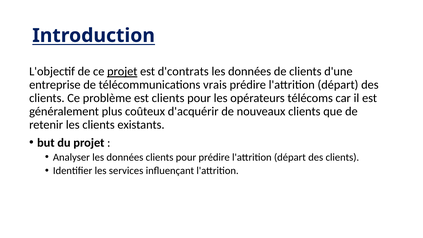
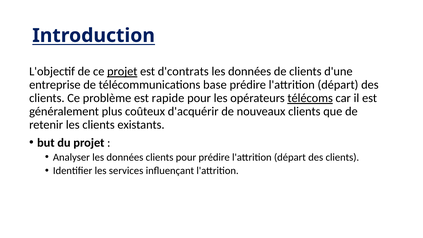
vrais: vrais -> base (215, 85)
est clients: clients -> rapide (168, 98)
télécoms underline: none -> present (310, 98)
